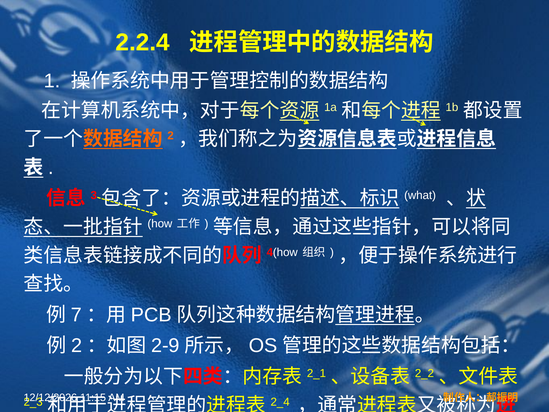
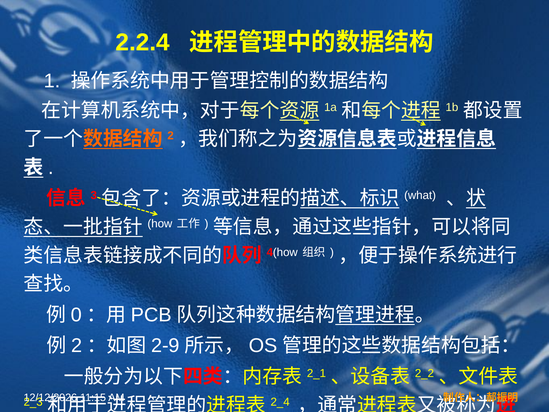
7: 7 -> 0 (76, 315)
